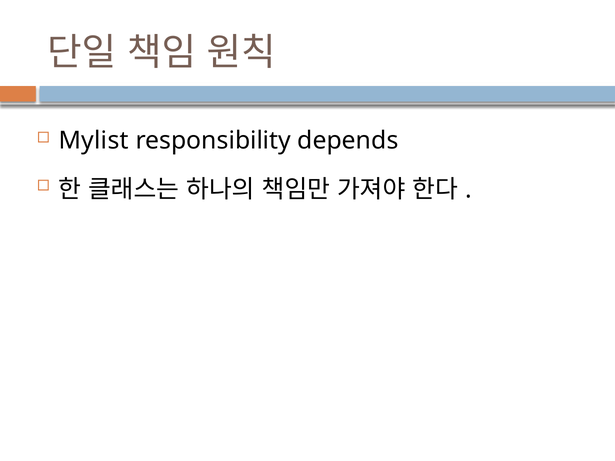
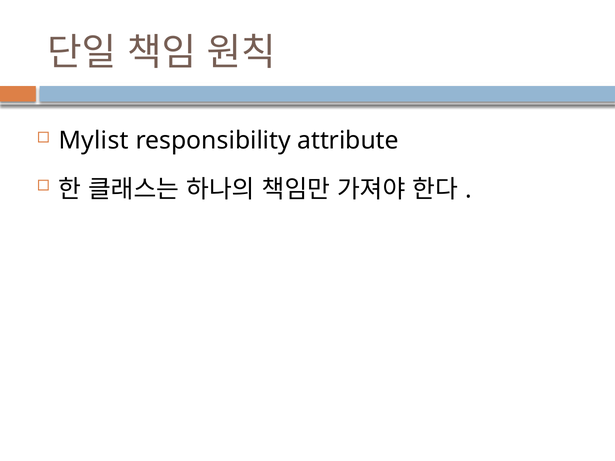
depends: depends -> attribute (348, 141)
